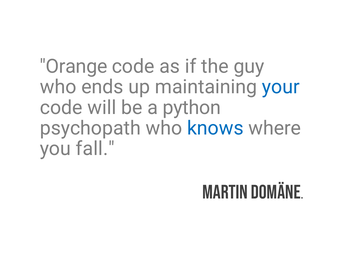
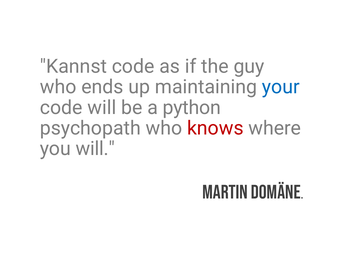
Orange: Orange -> Kannst (73, 67)
knows colour: blue -> red (215, 128)
you fall: fall -> will (95, 149)
